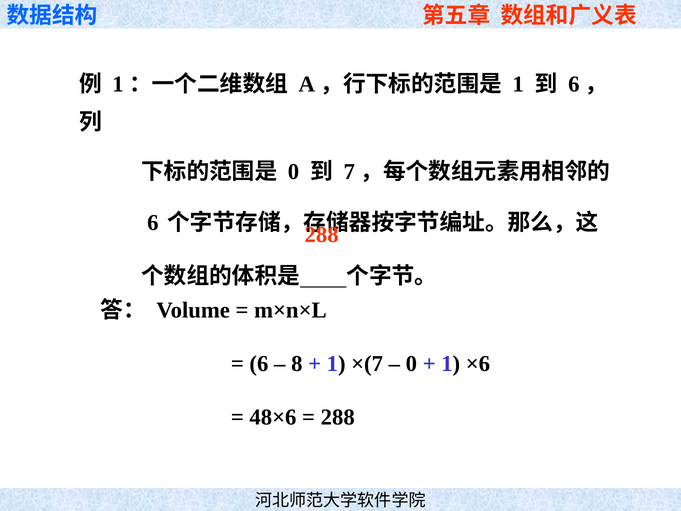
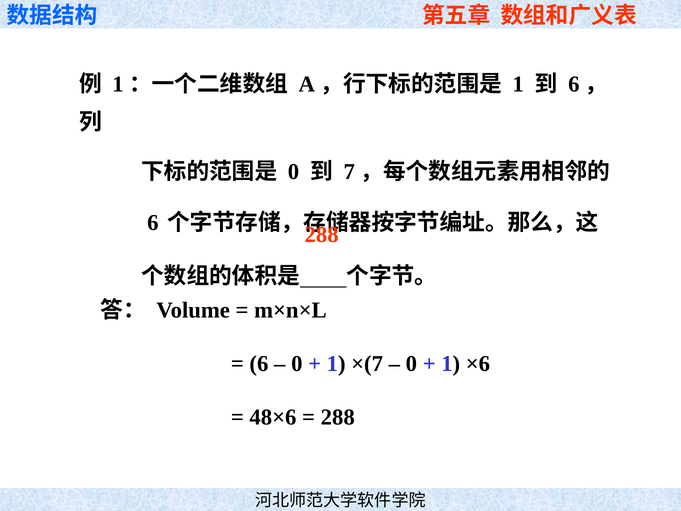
8: 8 -> 0 (297, 363)
